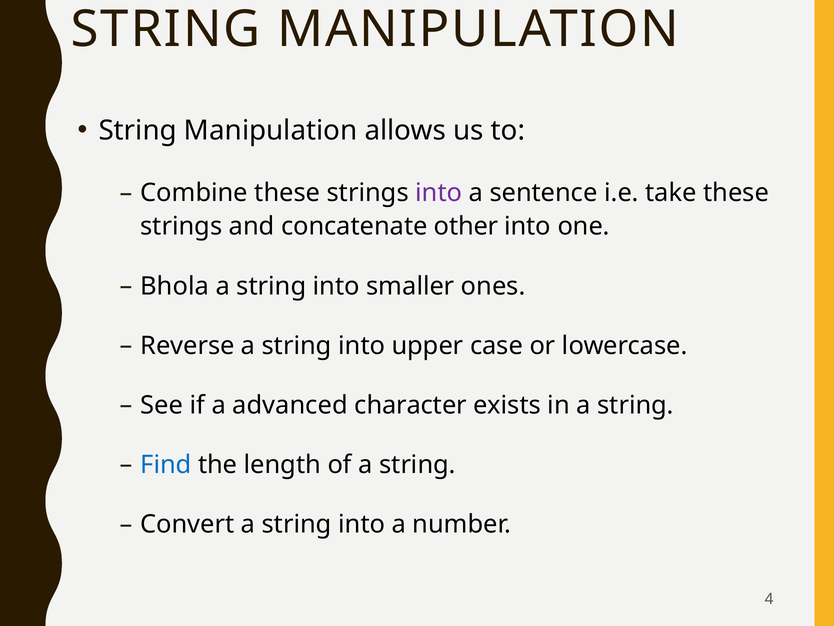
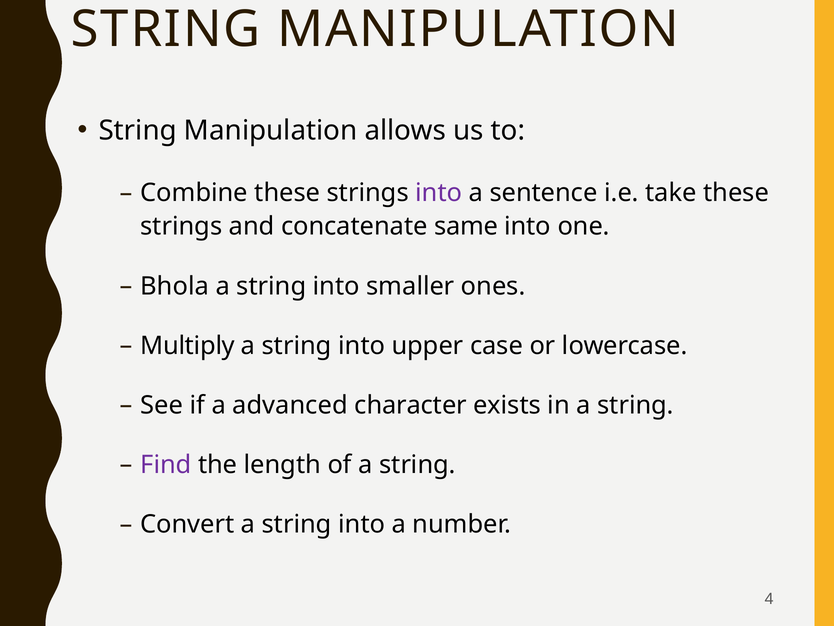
other: other -> same (466, 226)
Reverse: Reverse -> Multiply (188, 345)
Find colour: blue -> purple (166, 464)
